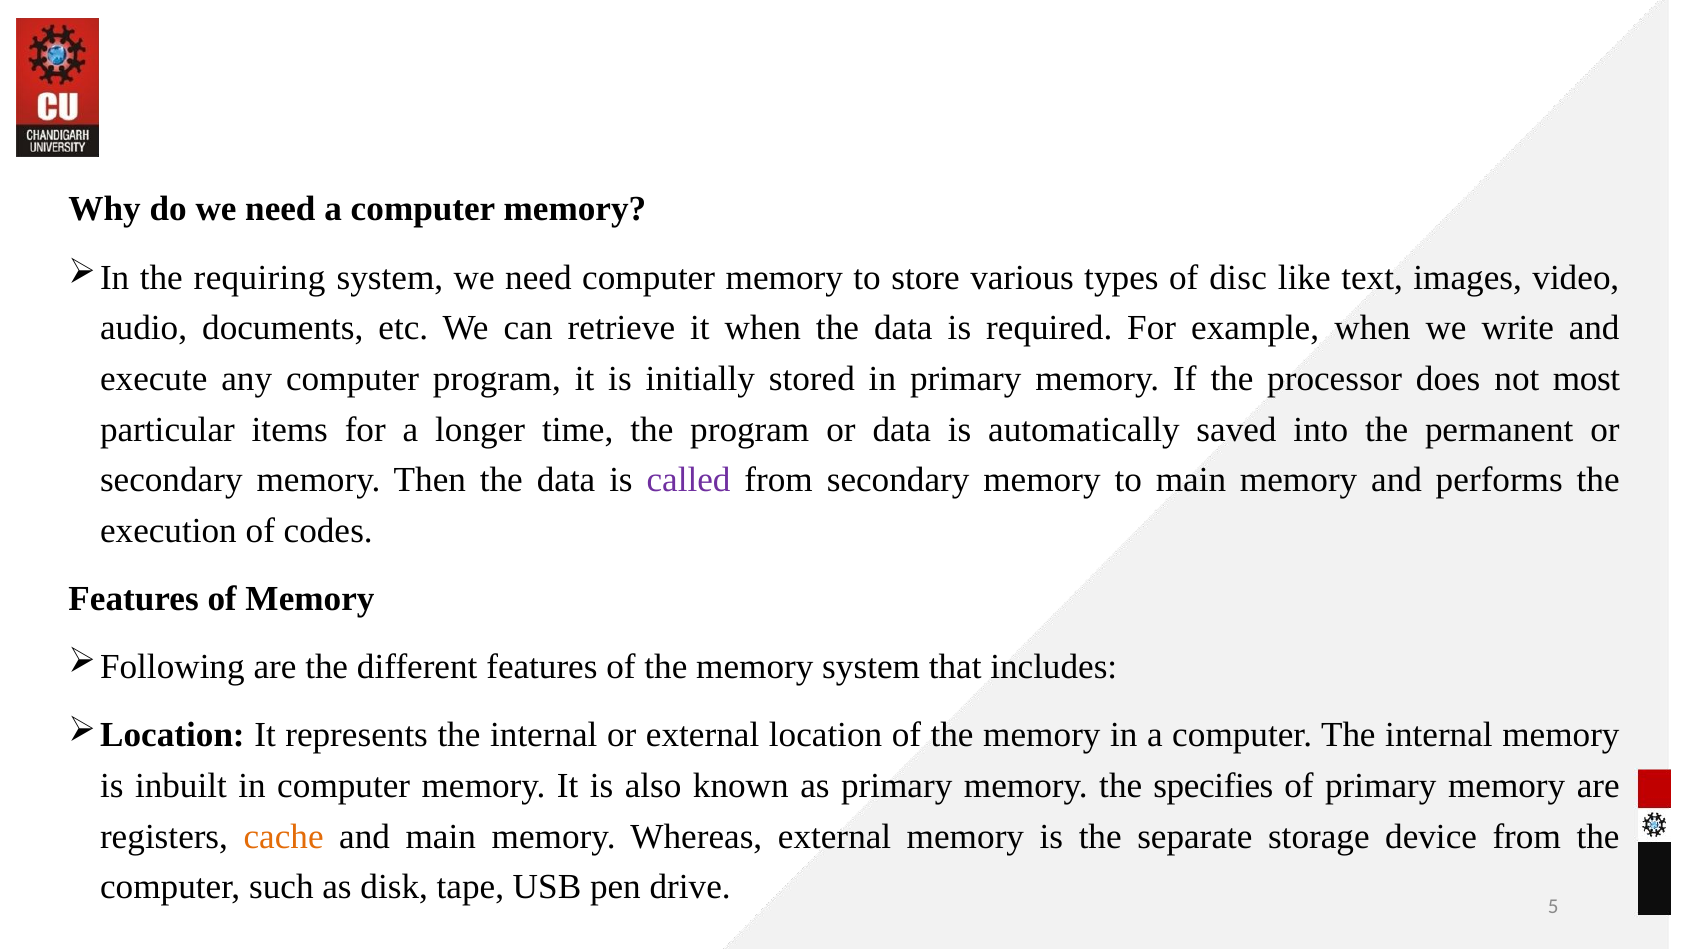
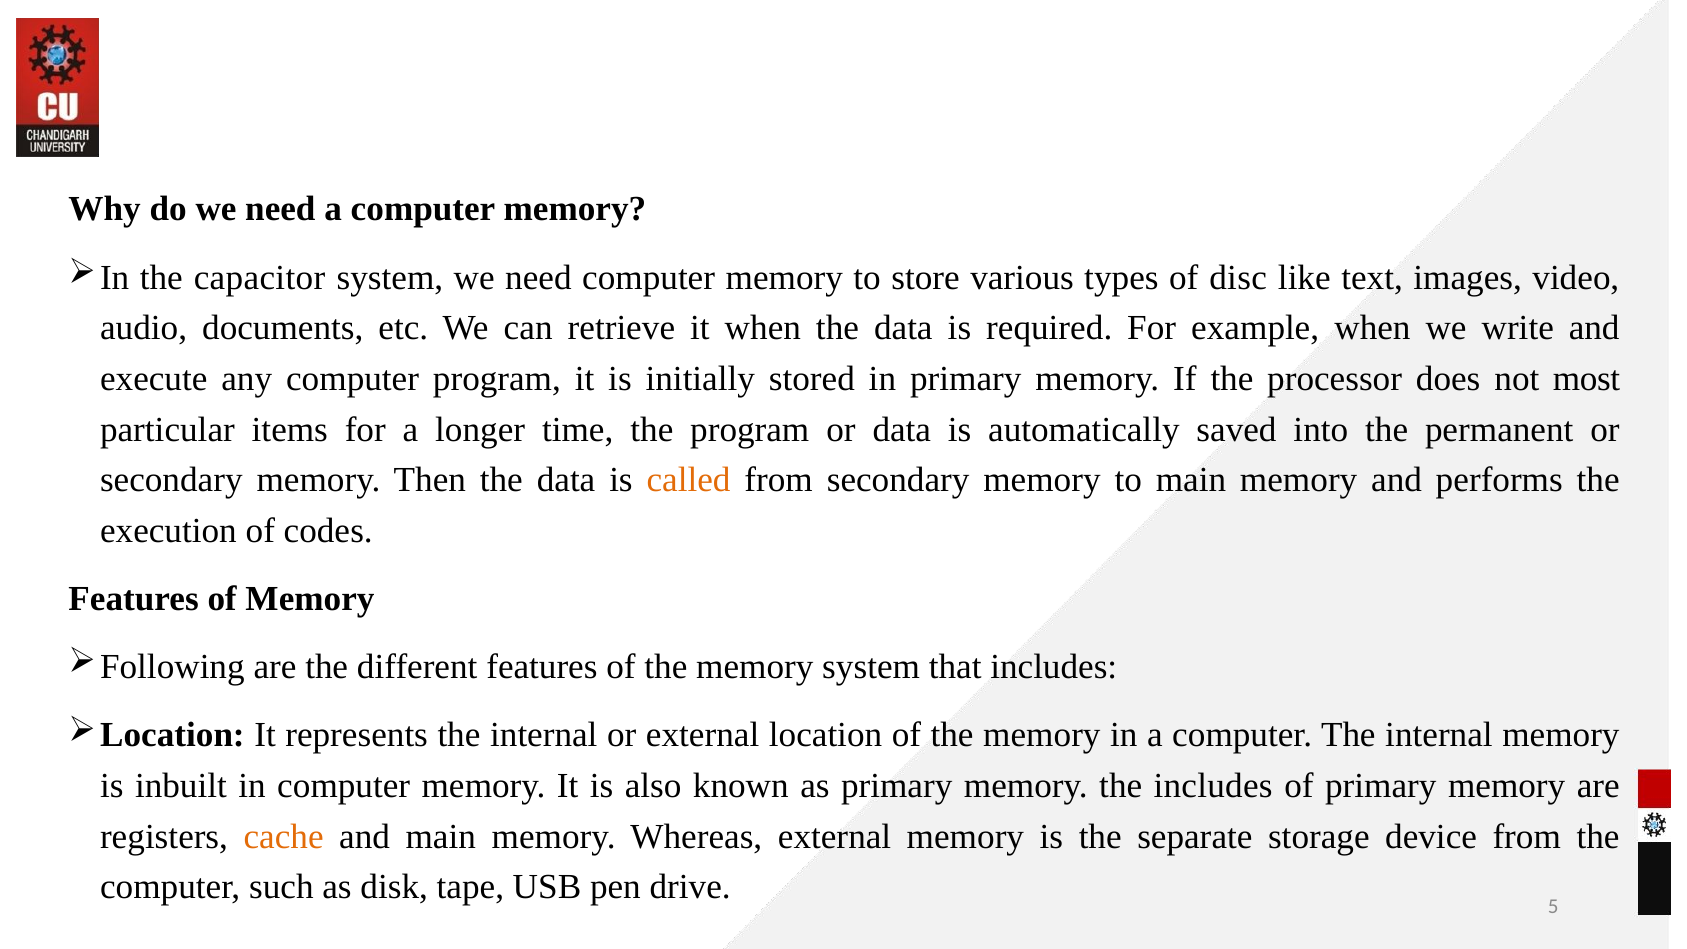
requiring: requiring -> capacitor (260, 278)
called colour: purple -> orange (689, 480)
the specifies: specifies -> includes (1213, 786)
